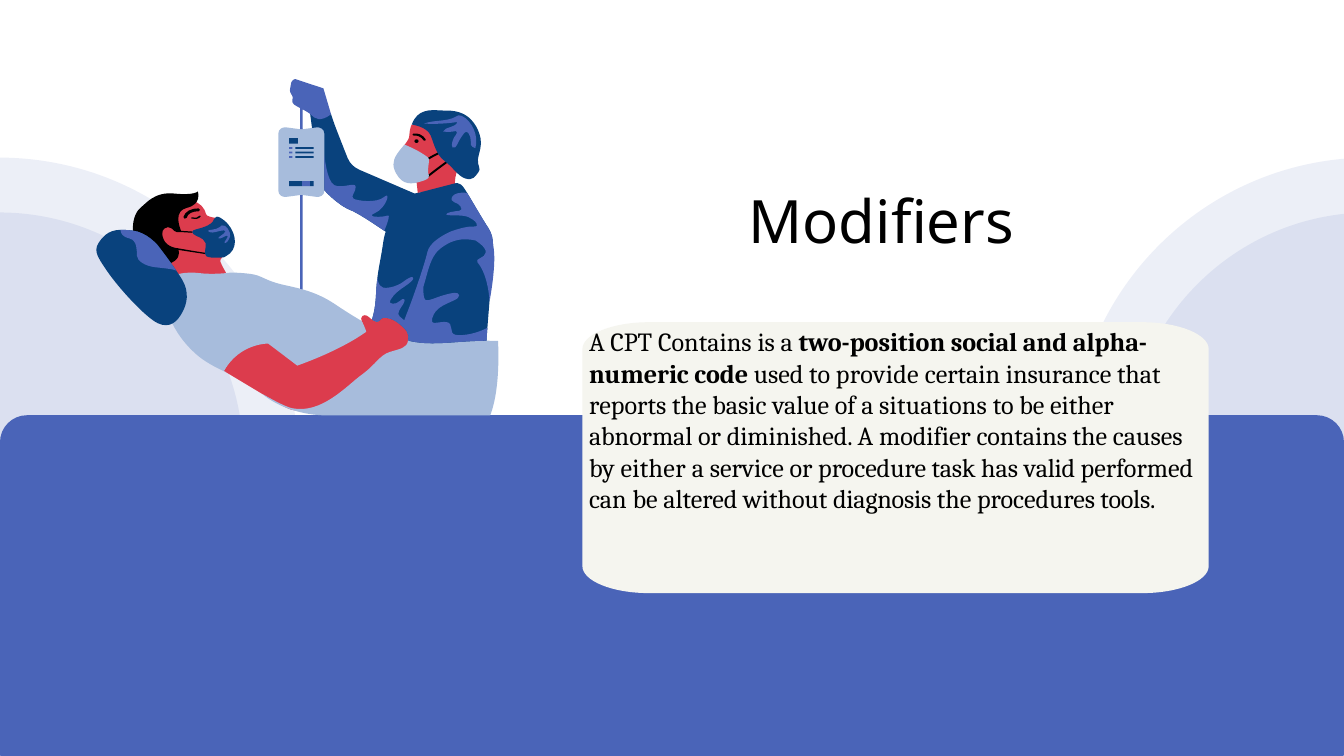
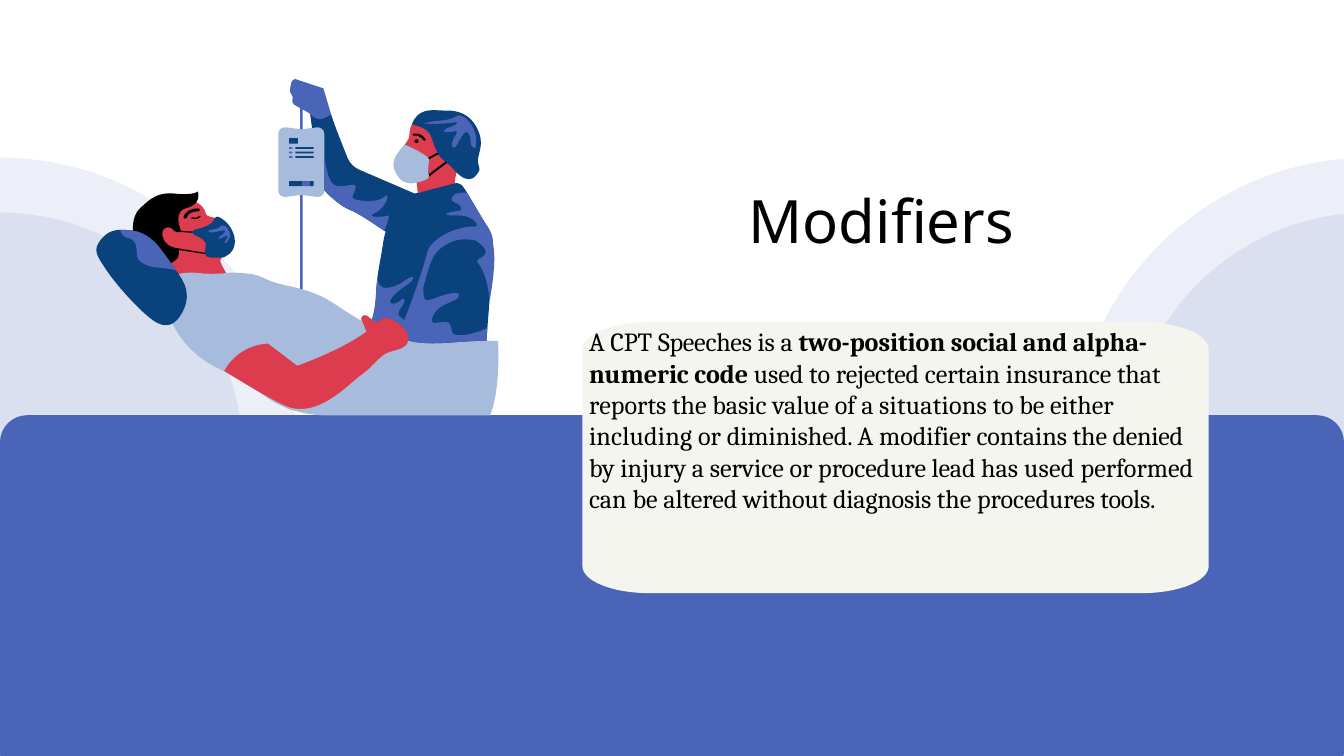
CPT Contains: Contains -> Speeches (705, 343)
provide: provide -> rejected (878, 374)
abnormal: abnormal -> including (641, 437)
causes: causes -> denied (1148, 437)
by either: either -> injury (653, 469)
task: task -> lead (954, 469)
has valid: valid -> used (1049, 469)
